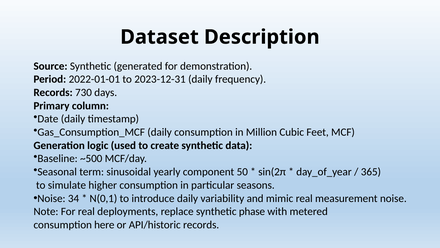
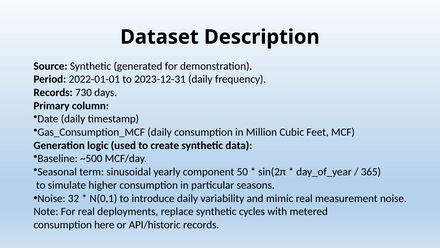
34: 34 -> 32 (74, 198)
phase: phase -> cycles (252, 211)
